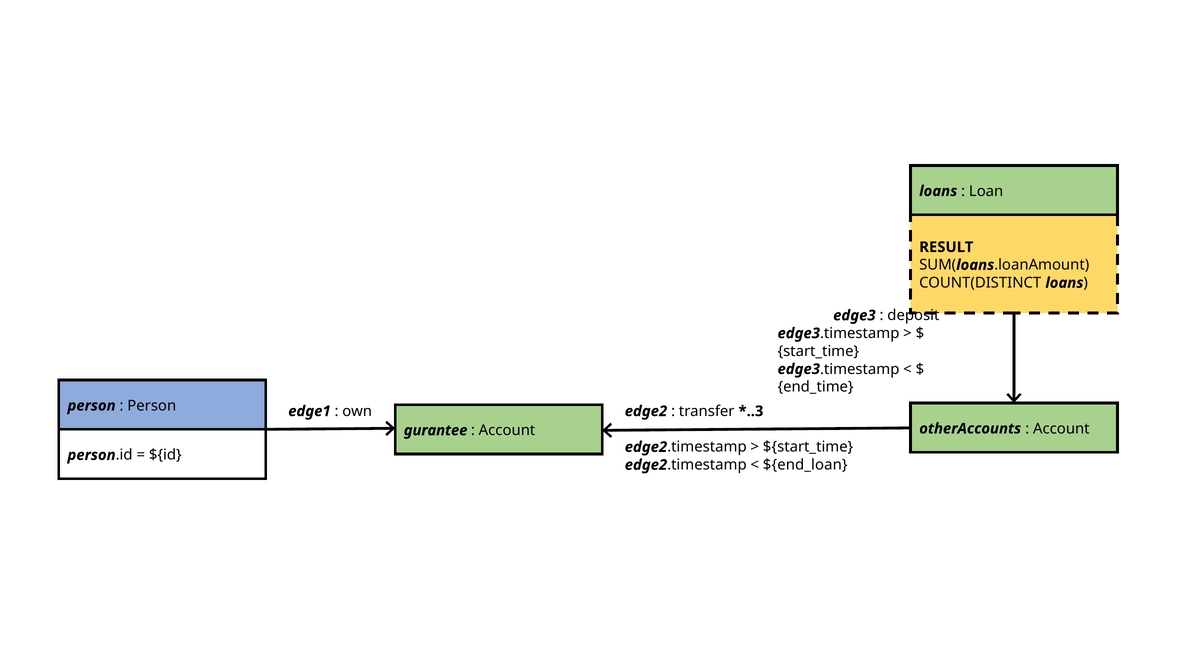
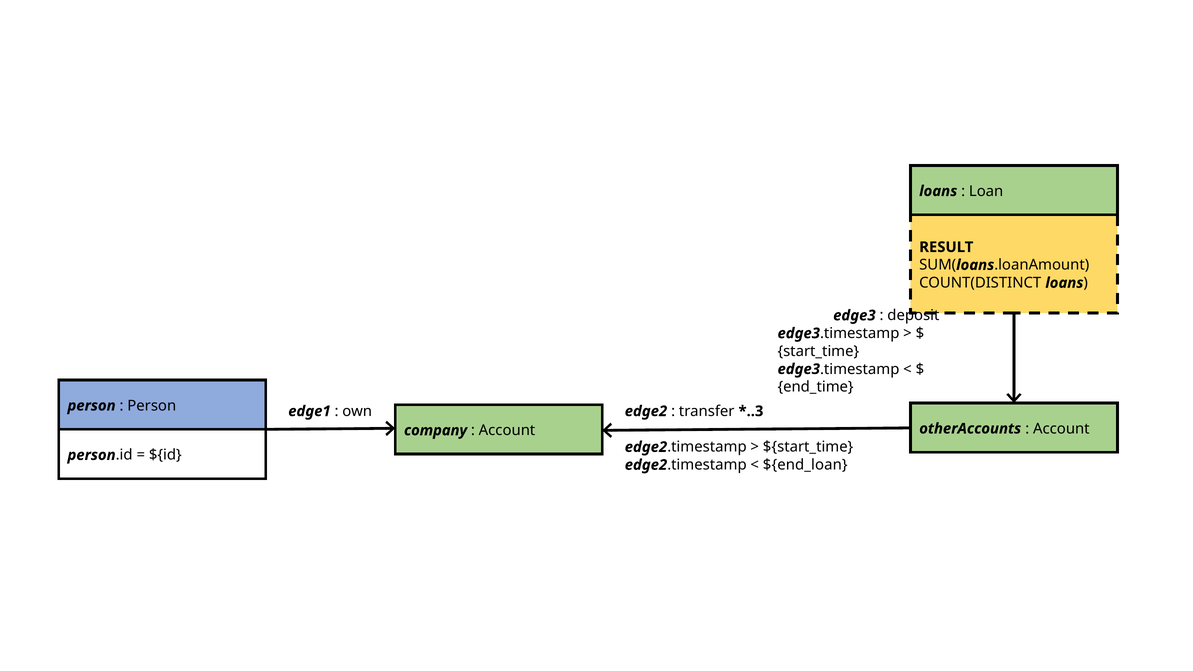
gurantee: gurantee -> company (436, 430)
